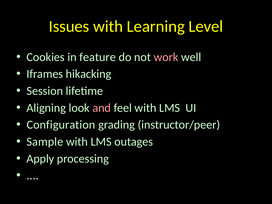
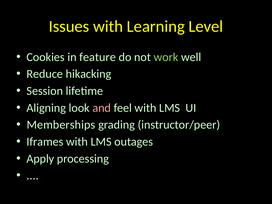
work colour: pink -> light green (166, 57)
Iframes: Iframes -> Reduce (45, 74)
Configuration: Configuration -> Memberships (61, 125)
Sample: Sample -> Iframes (45, 142)
